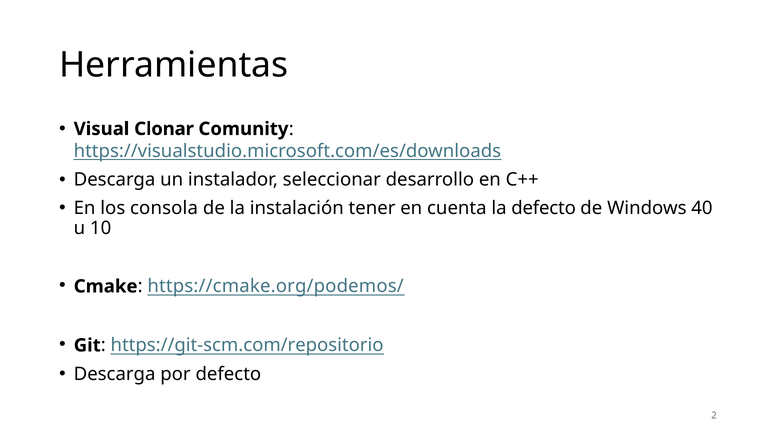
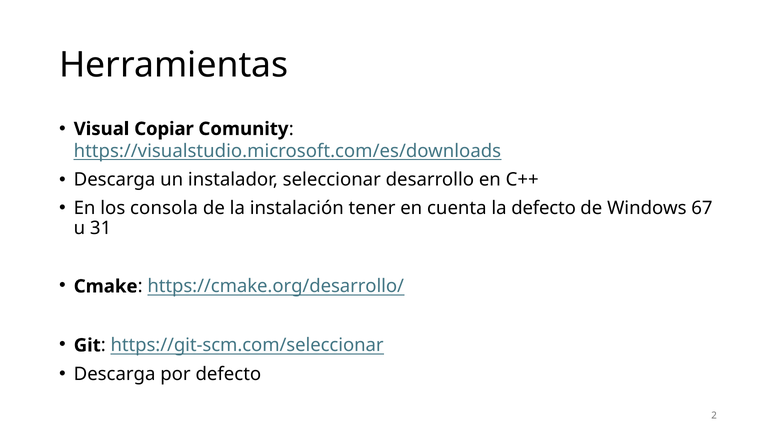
Clonar: Clonar -> Copiar (164, 129)
40: 40 -> 67 (702, 208)
10: 10 -> 31 (101, 228)
https://cmake.org/podemos/: https://cmake.org/podemos/ -> https://cmake.org/desarrollo/ (276, 287)
https://git-scm.com/repositorio: https://git-scm.com/repositorio -> https://git-scm.com/seleccionar (247, 346)
